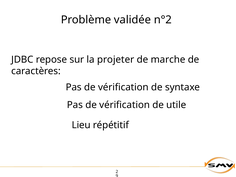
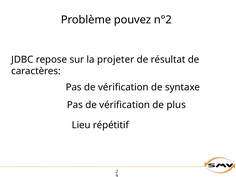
validée: validée -> pouvez (133, 20)
marche: marche -> résultat (168, 60)
utile: utile -> plus (176, 105)
